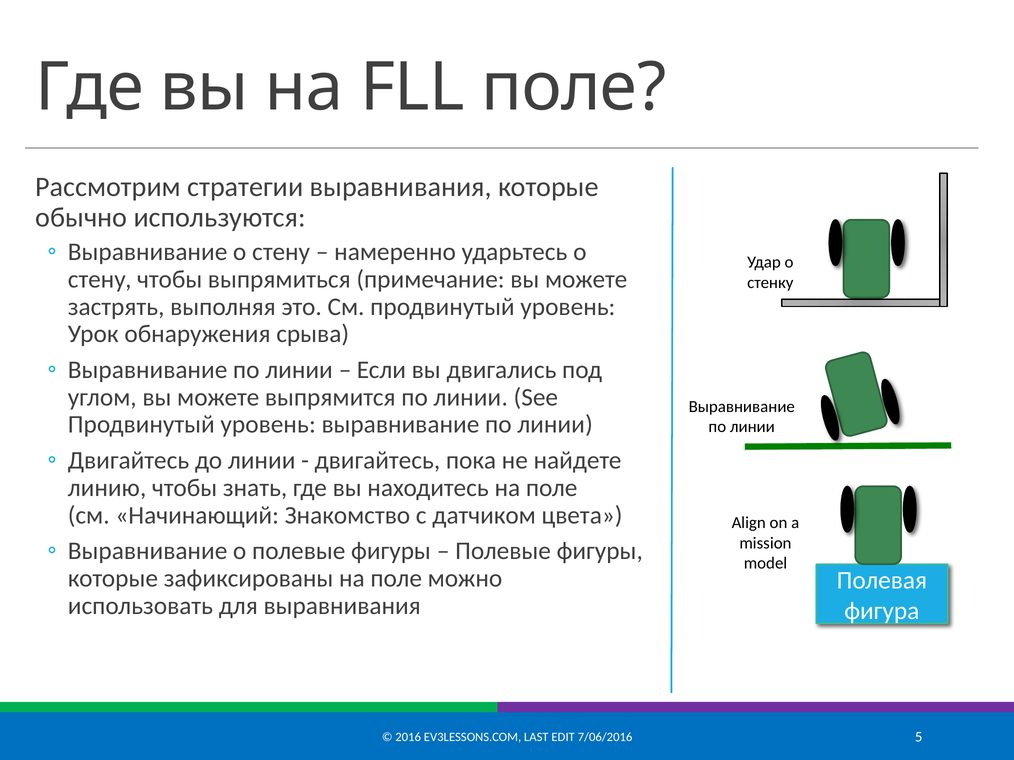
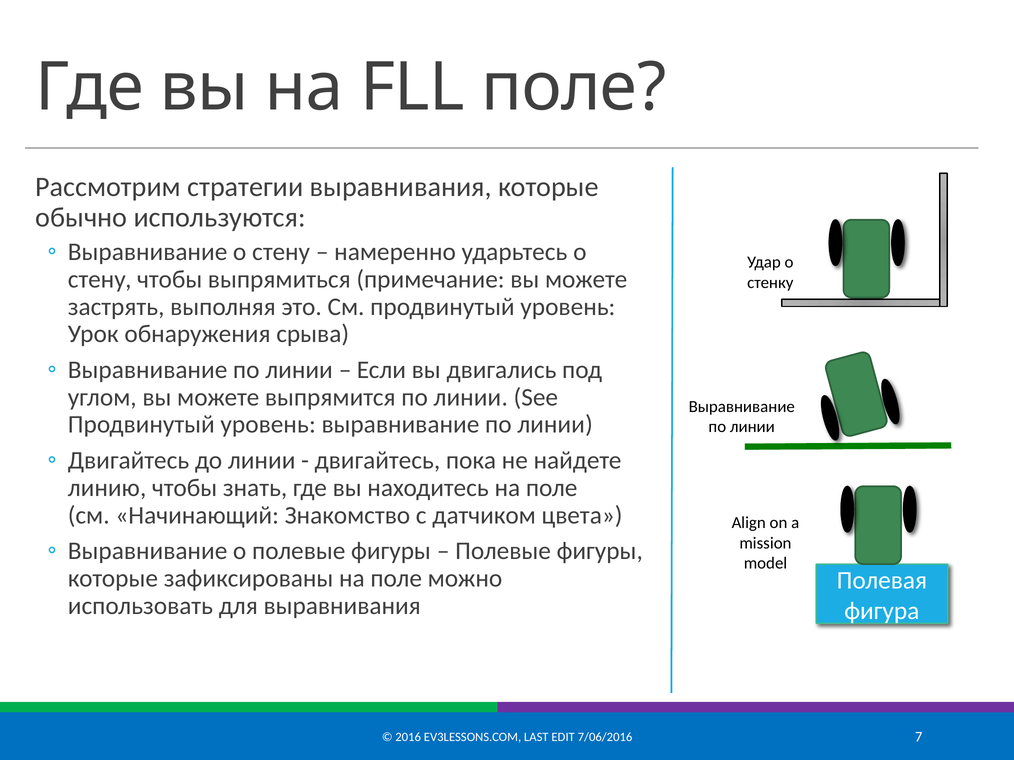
5: 5 -> 7 (919, 738)
